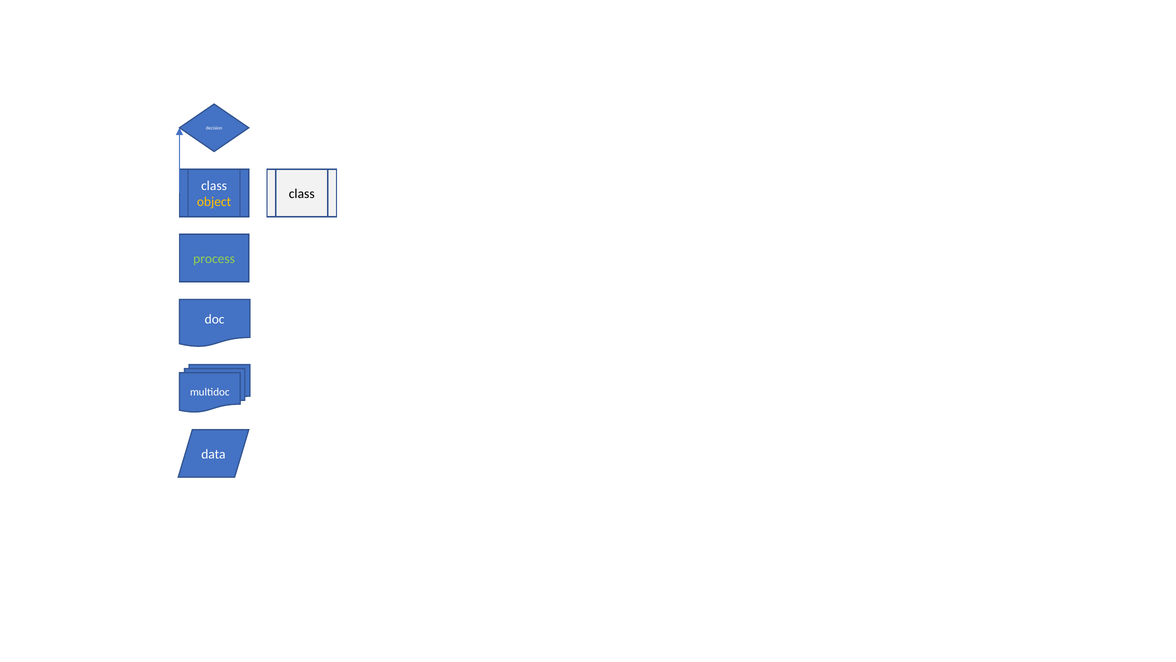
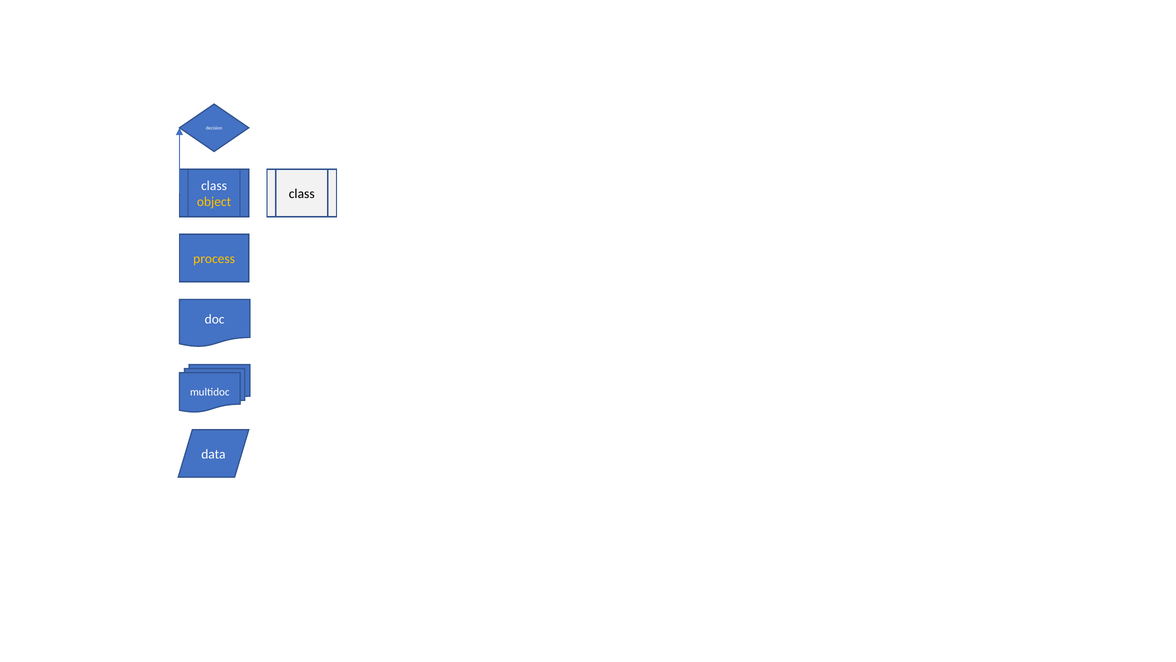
process colour: light green -> yellow (214, 259)
